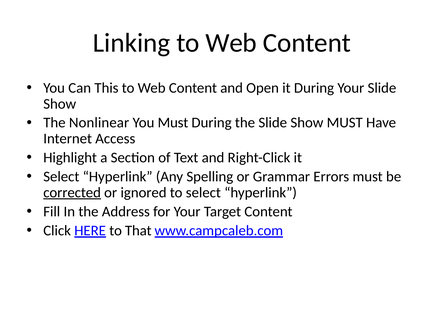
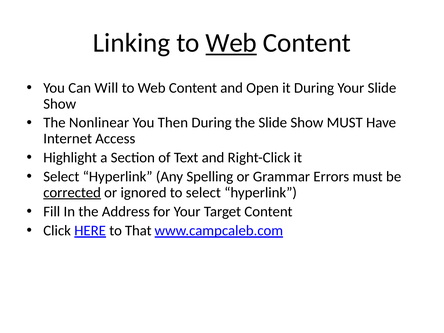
Web underline: none -> present (231, 43)
This: This -> Will (106, 88)
You Must: Must -> Then (173, 123)
